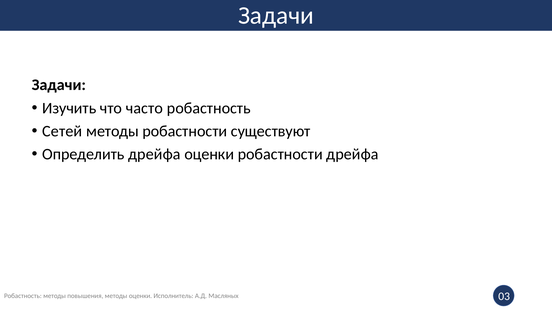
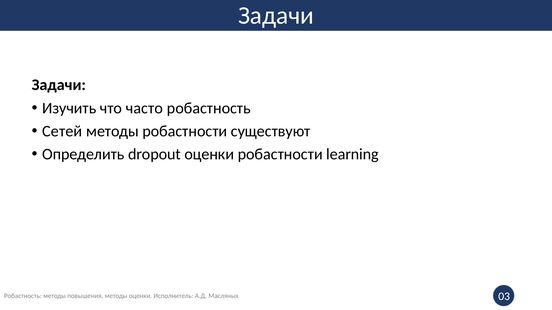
Определить дрейфа: дрейфа -> dropout (154, 154)
робастности дрейфа: дрейфа -> learning (353, 154)
